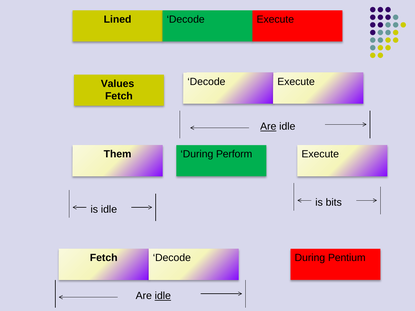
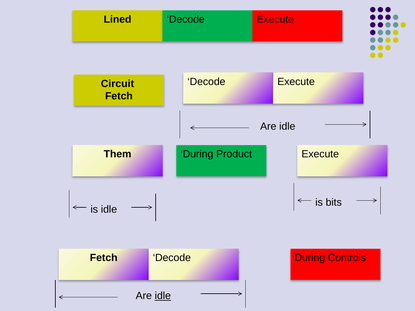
Values: Values -> Circuit (117, 84)
Are underline: present -> none (268, 127)
Perform: Perform -> Product (234, 154)
Pentium: Pentium -> Controls (347, 258)
